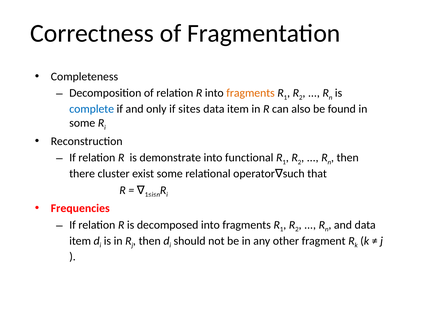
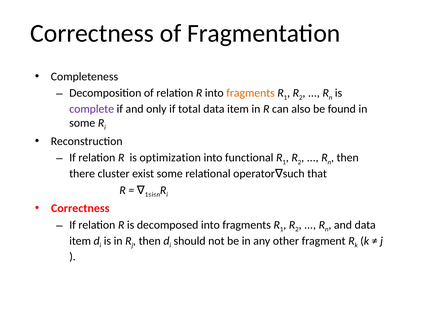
complete colour: blue -> purple (92, 109)
sites: sites -> total (189, 109)
demonstrate: demonstrate -> optimization (170, 158)
Frequencies: Frequencies -> Correctness (80, 209)
